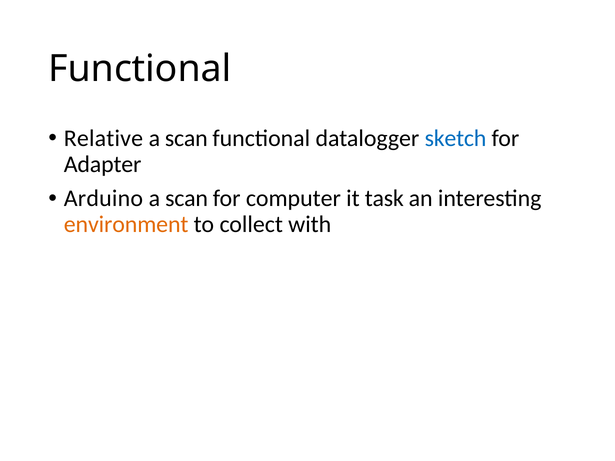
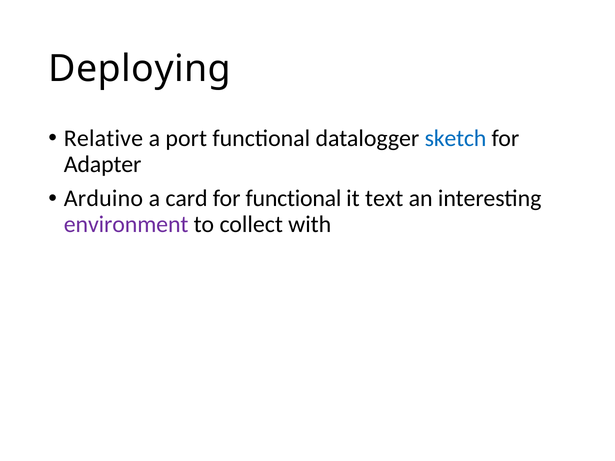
Functional: Functional -> Deploying (140, 69)
scan: scan -> port (186, 139)
scan: scan -> card (186, 199)
for computer: computer -> functional (293, 199)
task: task -> text (384, 199)
environment colour: orange -> purple (126, 224)
